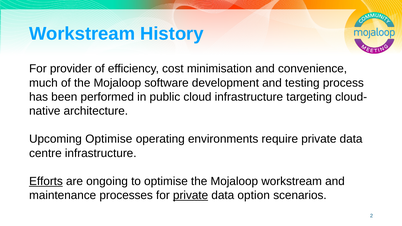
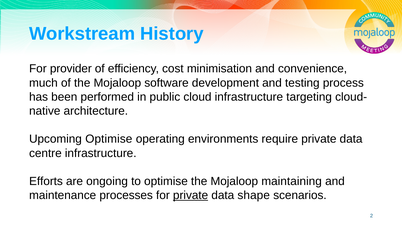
Efforts underline: present -> none (46, 181)
Mojaloop workstream: workstream -> maintaining (292, 181)
option: option -> shape (254, 195)
